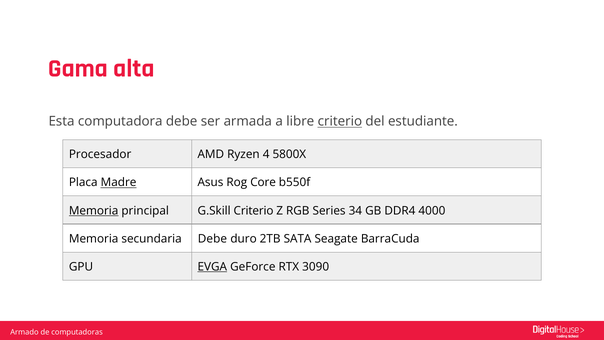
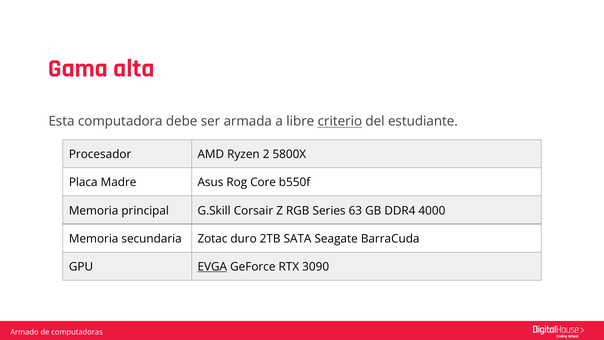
4: 4 -> 2 (266, 154)
Madre underline: present -> none (119, 182)
Memoria underline: present -> none (94, 211)
G.Skill Criterio: Criterio -> Corsair (253, 211)
34: 34 -> 63 (355, 211)
secundaria Debe: Debe -> Zotac (213, 239)
